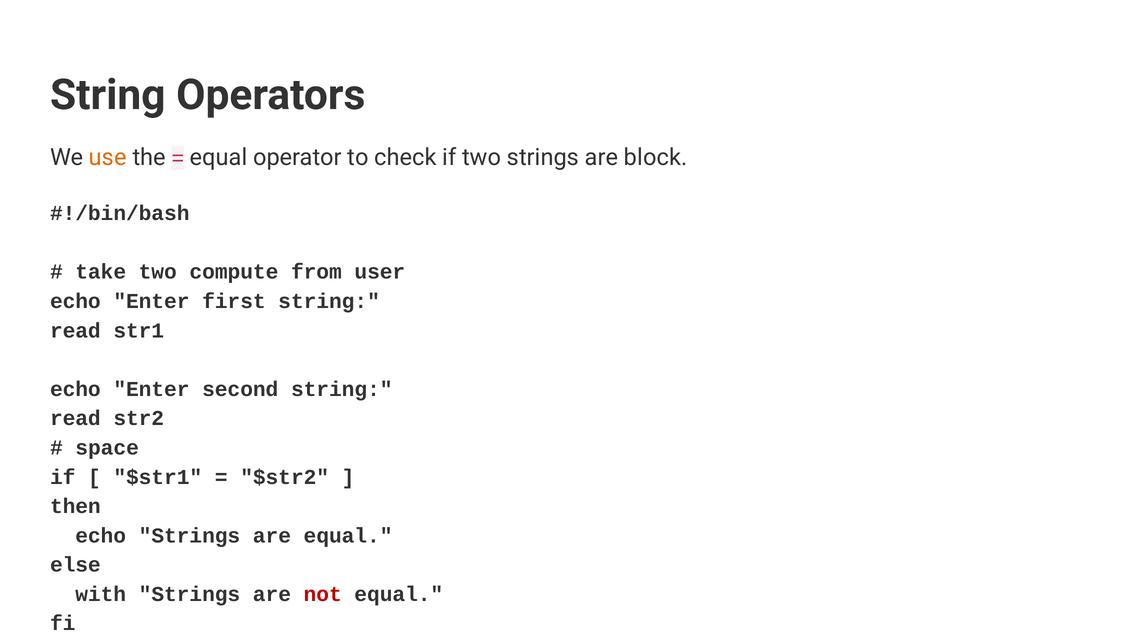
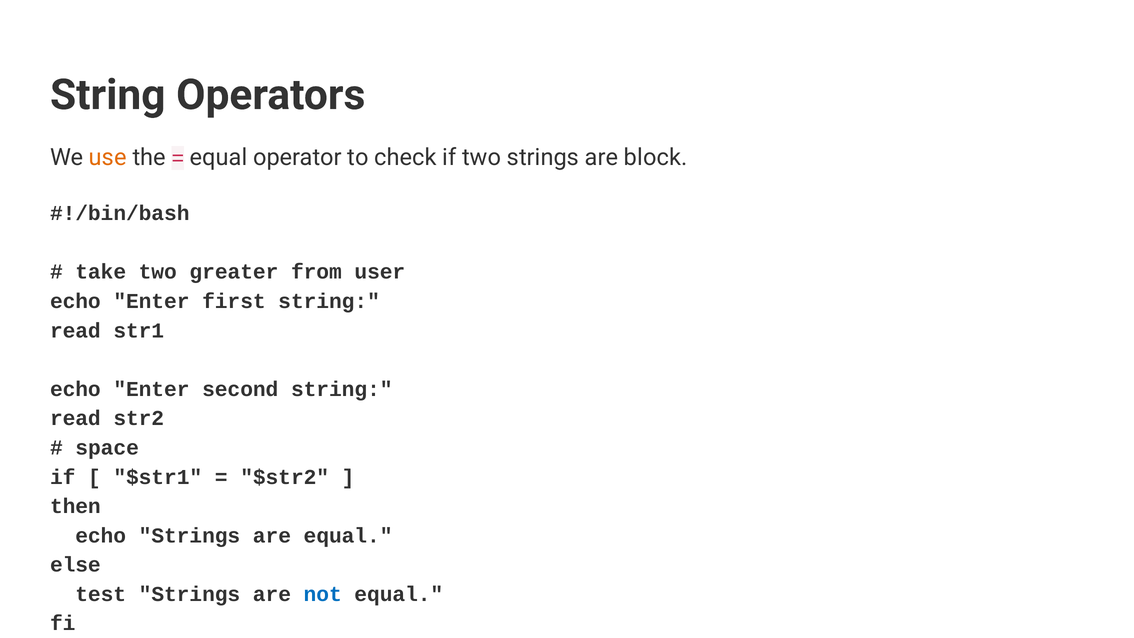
compute: compute -> greater (234, 272)
with: with -> test (101, 594)
not colour: red -> blue (323, 594)
